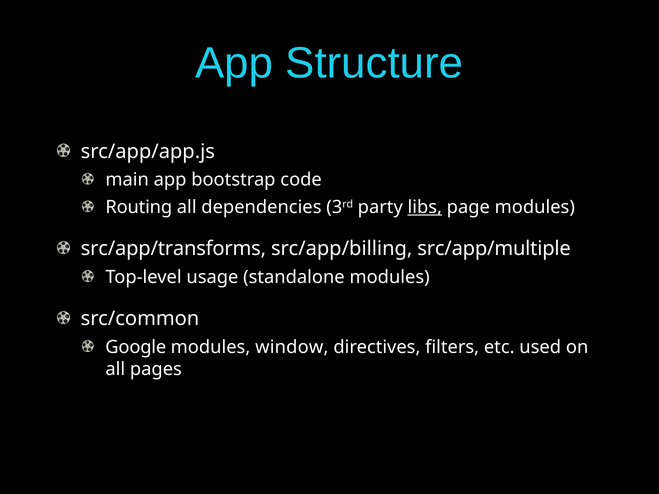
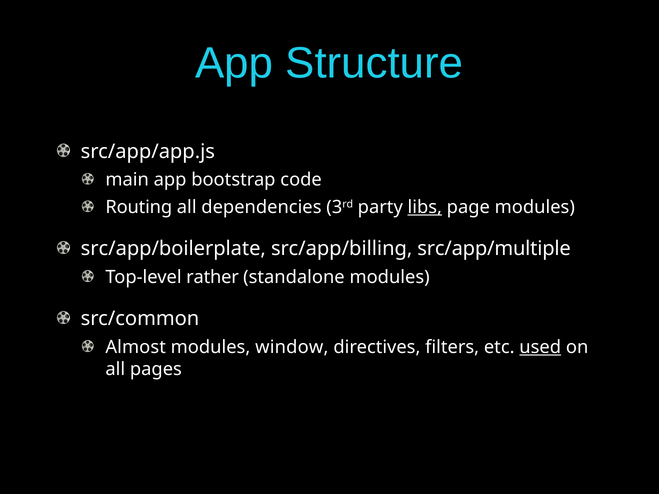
src/app/transforms: src/app/transforms -> src/app/boilerplate (173, 249)
usage: usage -> rather (213, 277)
Google: Google -> Almost (136, 347)
used underline: none -> present (540, 347)
